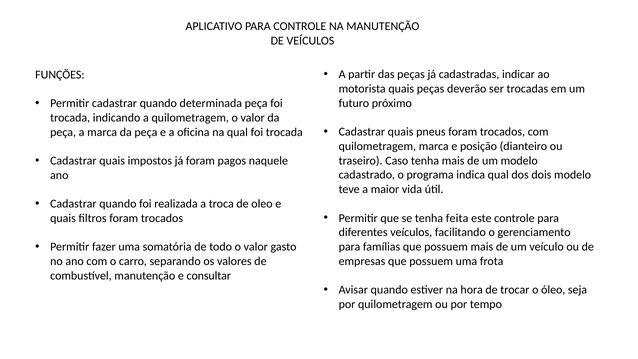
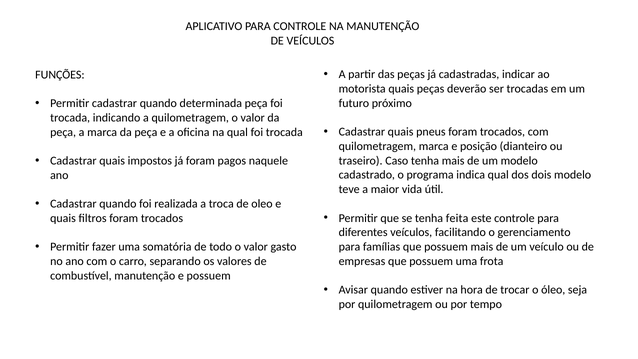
e consultar: consultar -> possuem (209, 276)
